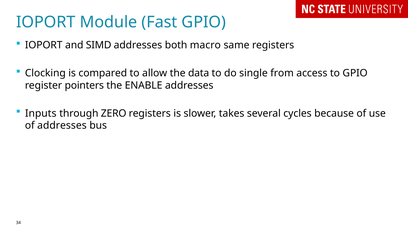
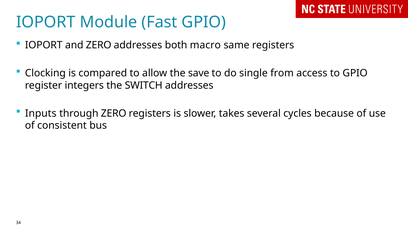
and SIMD: SIMD -> ZERO (99, 45)
data: data -> save (199, 73)
pointers: pointers -> integers (84, 85)
ENABLE: ENABLE -> SWITCH (144, 85)
of addresses: addresses -> consistent (62, 125)
